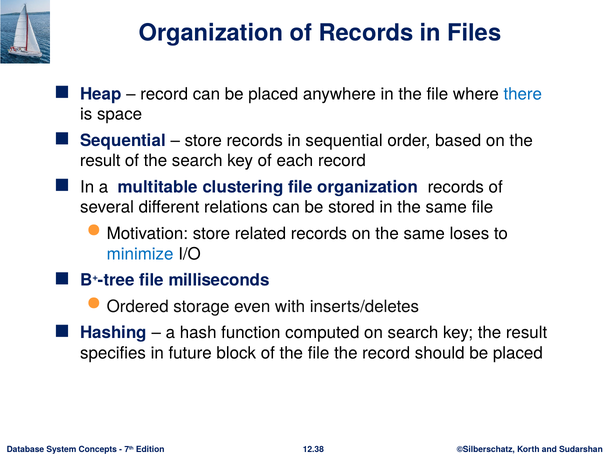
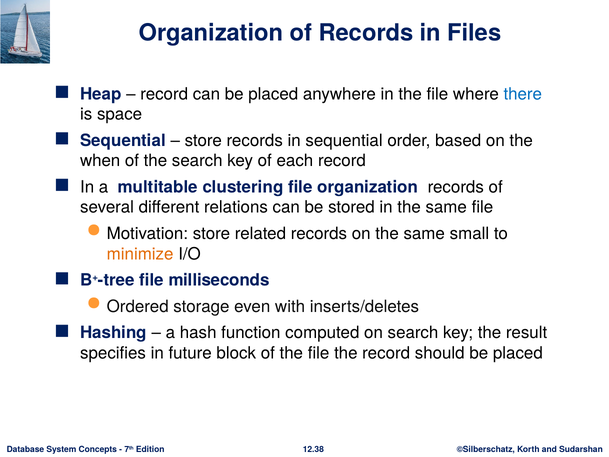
result: result -> when (100, 161)
loses: loses -> small (469, 234)
minimize colour: blue -> orange (140, 254)
